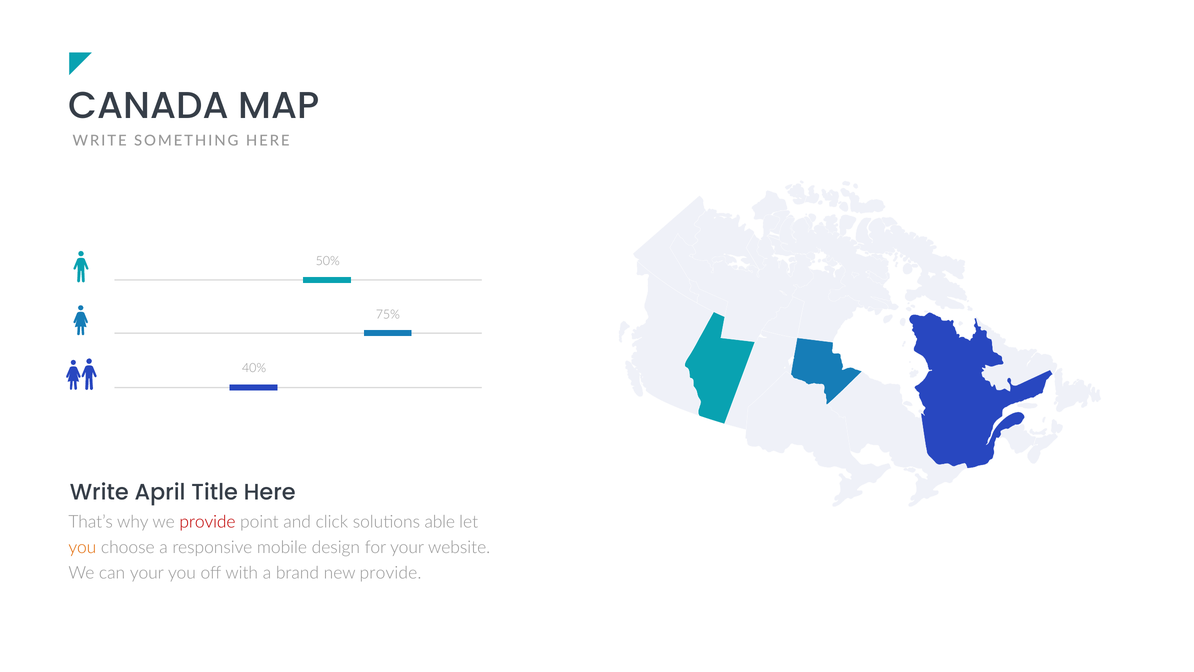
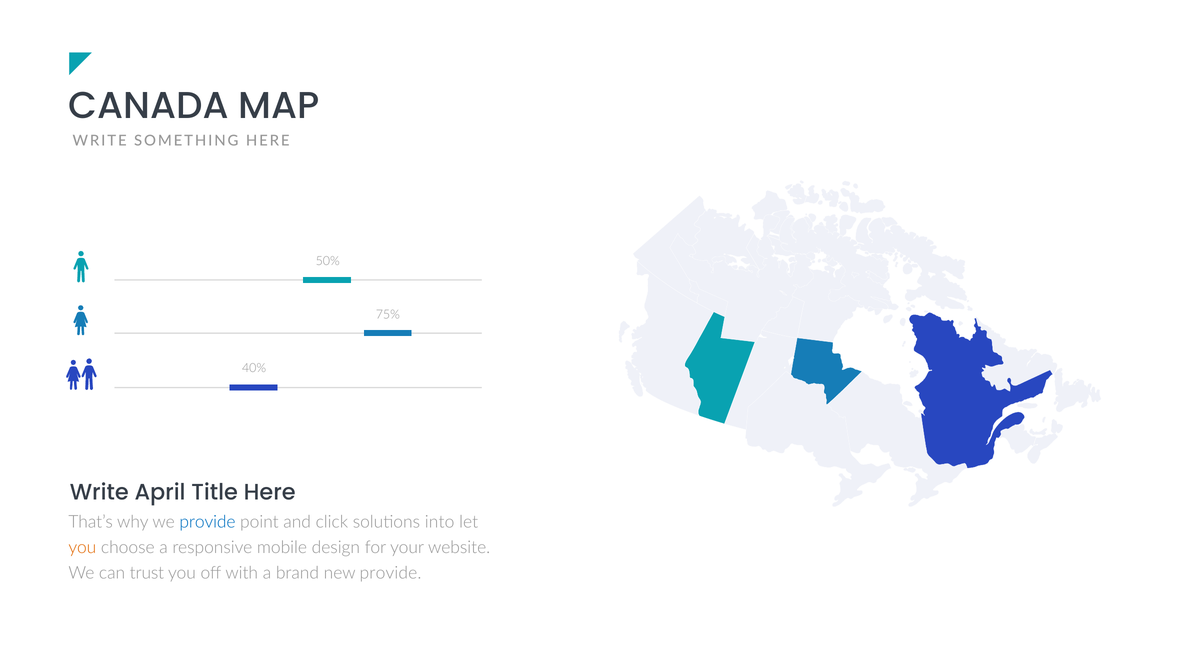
provide colour: red -> blue (207, 522)
able: able -> into (440, 522)
can your: your -> trust (147, 573)
